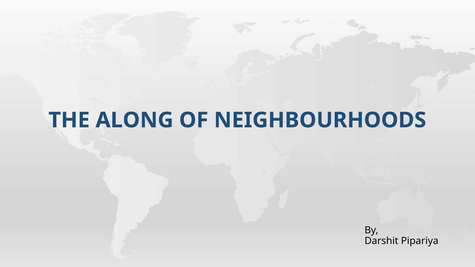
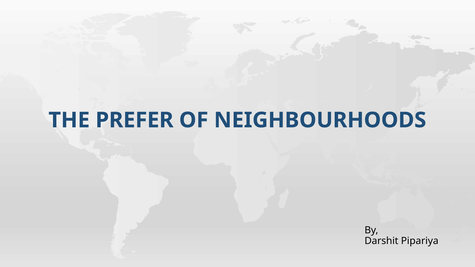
ALONG: ALONG -> PREFER (134, 120)
